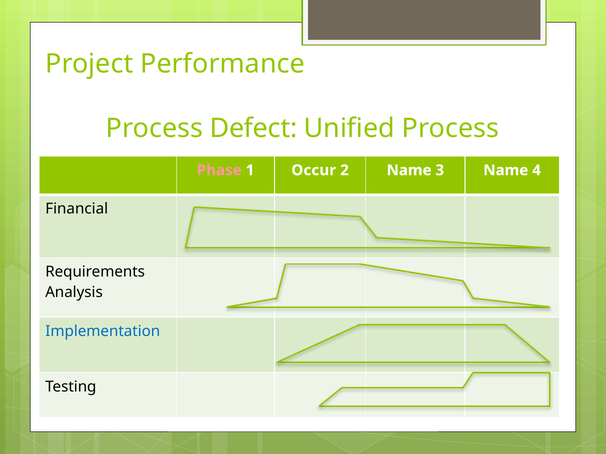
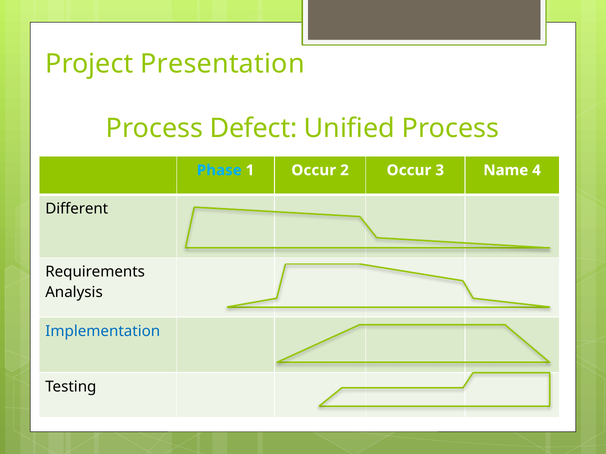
Performance: Performance -> Presentation (222, 64)
Phase colour: pink -> light blue (219, 170)
2 Name: Name -> Occur (409, 170)
Financial: Financial -> Different (77, 209)
